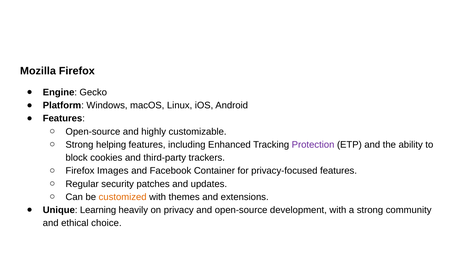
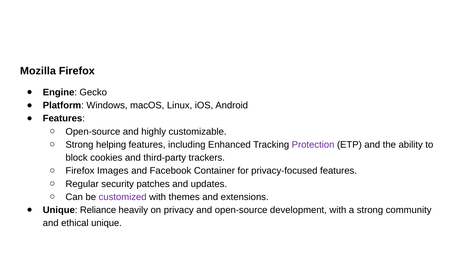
customized colour: orange -> purple (123, 197)
Learning: Learning -> Reliance (98, 210)
ethical choice: choice -> unique (106, 223)
